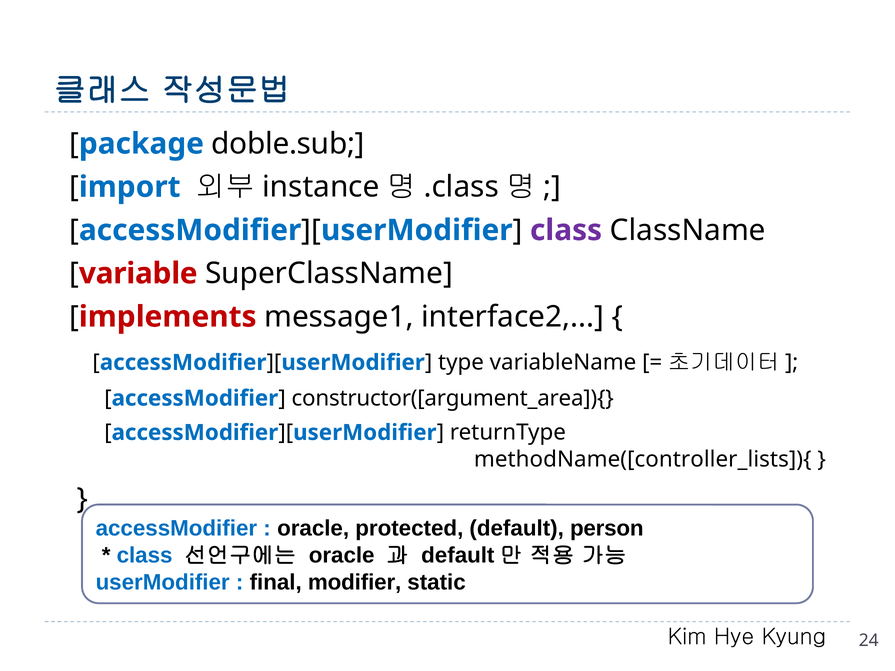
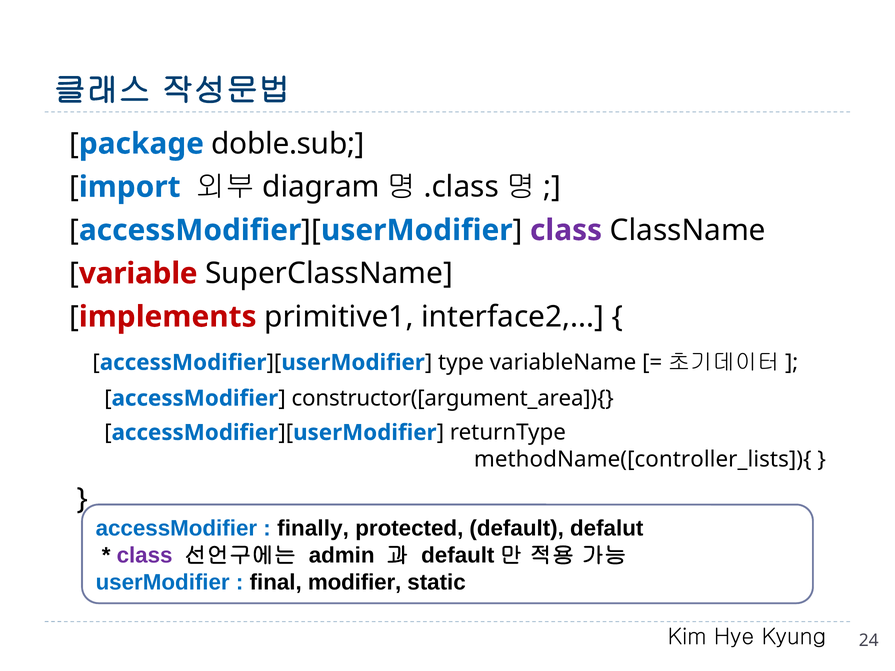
instance: instance -> diagram (321, 187)
message1: message1 -> primitive1 (339, 317)
oracle: oracle -> finally (313, 529)
person: person -> defalut (607, 529)
class colour: blue -> purple (145, 556)
oracle: oracle -> admin (342, 556)
